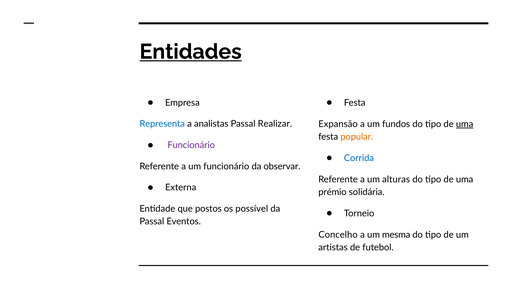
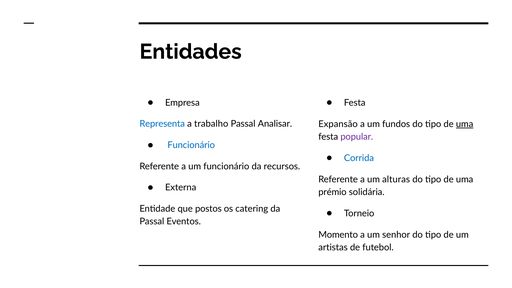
Entidades underline: present -> none (191, 52)
analistas: analistas -> trabalho (211, 124)
Realizar: Realizar -> Analisar (275, 124)
popular colour: orange -> purple (357, 137)
Funcionário colour: purple -> blue (191, 145)
observar: observar -> recursos (282, 166)
possível: possível -> catering (252, 209)
Concelho: Concelho -> Momento (338, 235)
mesma: mesma -> senhor (396, 235)
